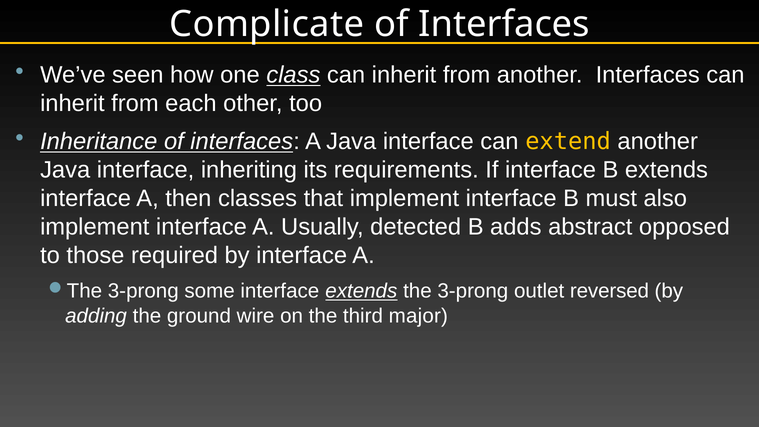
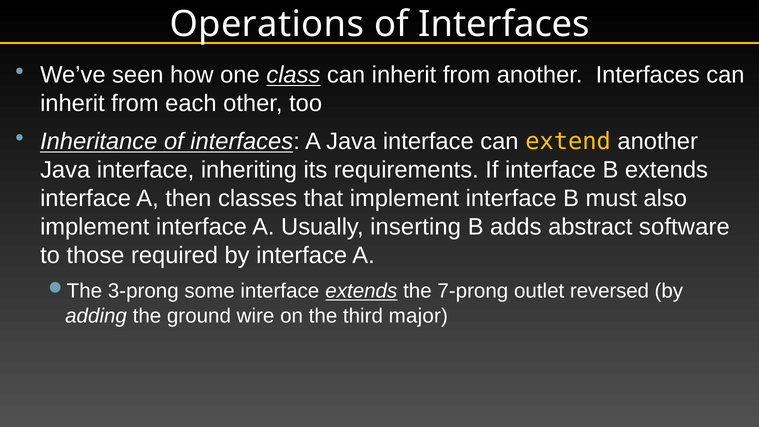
Complicate: Complicate -> Operations (267, 24)
detected: detected -> inserting (416, 227)
opposed: opposed -> software (684, 227)
the 3-prong: 3-prong -> 7-prong (473, 291)
